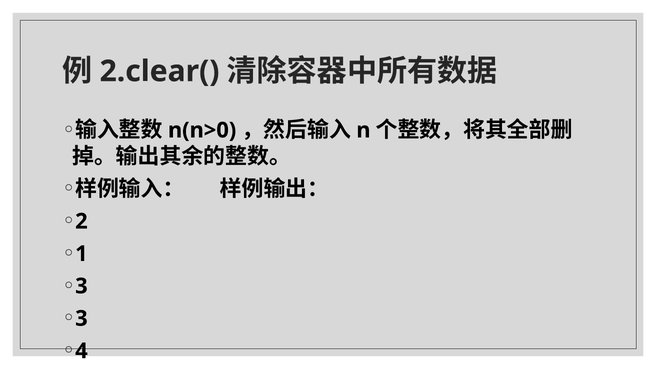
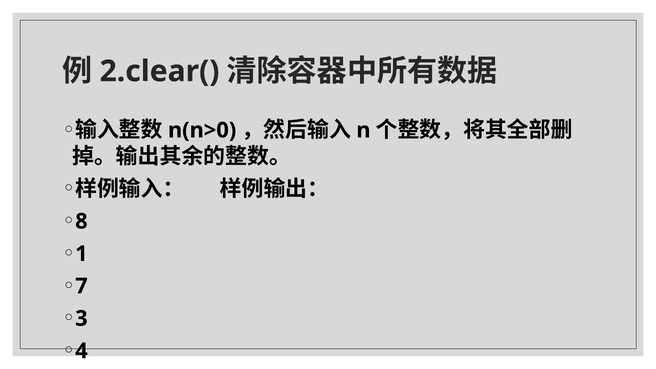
2: 2 -> 8 (81, 221)
3: 3 -> 7 (81, 286)
